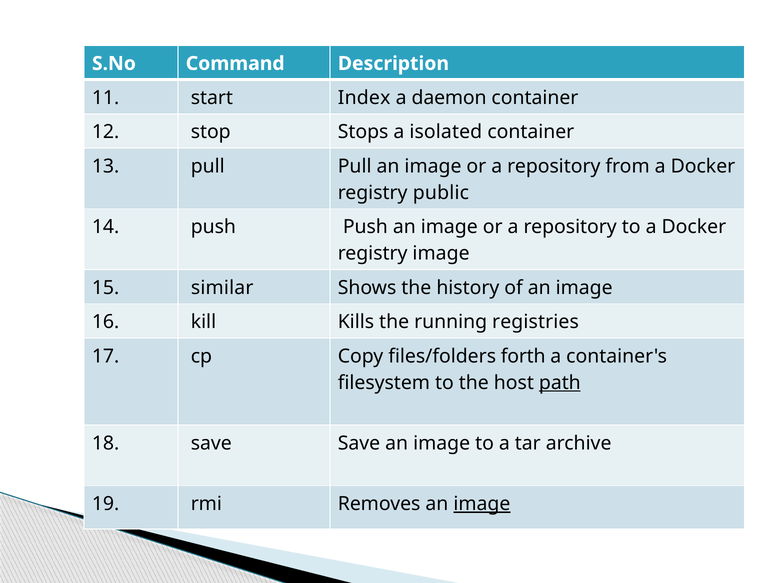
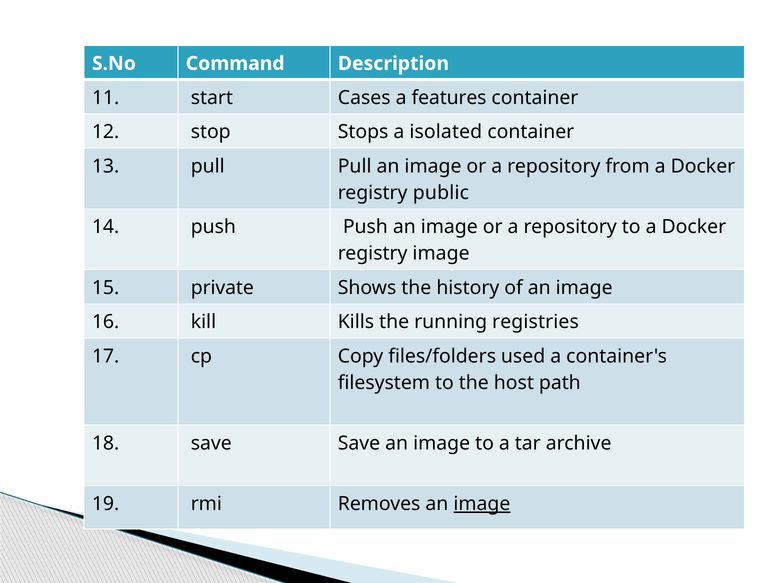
Index: Index -> Cases (364, 98)
daemon: daemon -> features (449, 98)
similar: similar -> private (222, 288)
forth: forth -> used (523, 356)
path underline: present -> none (560, 382)
